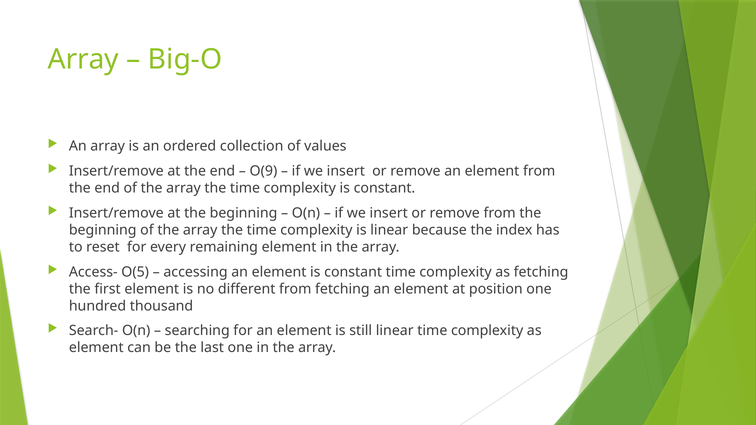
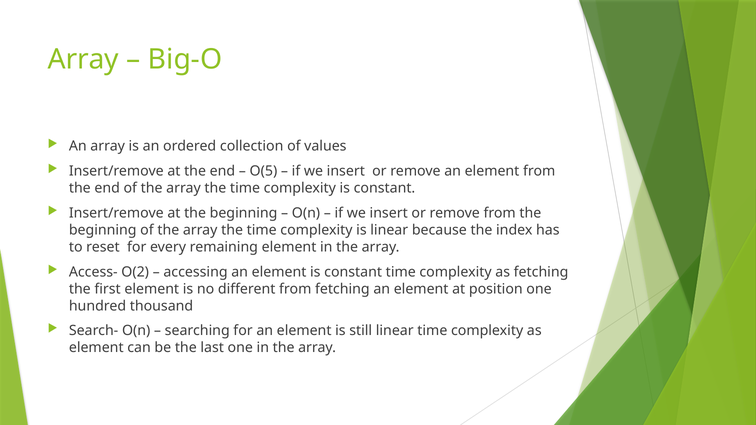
O(9: O(9 -> O(5 (263, 171)
O(5: O(5 -> O(2 (135, 272)
